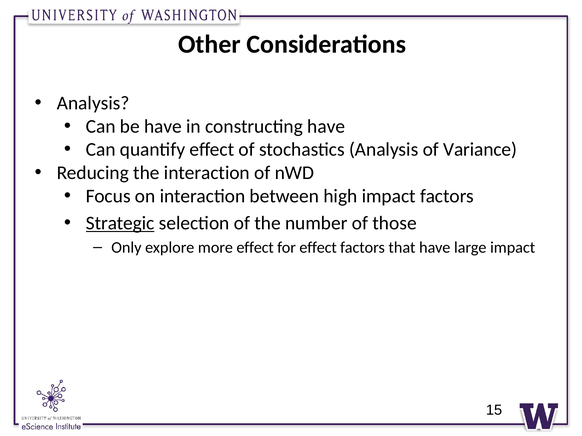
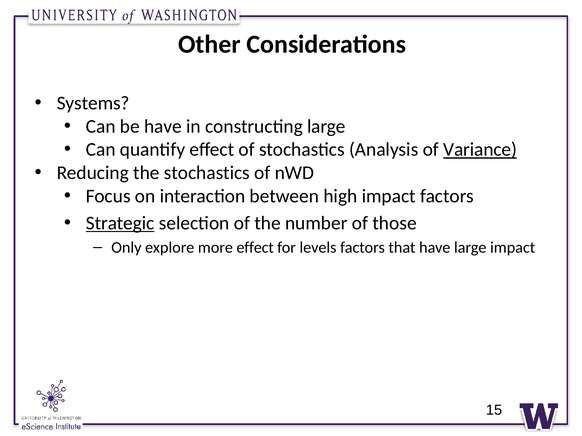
Analysis: Analysis -> Systems (93, 103)
constructing have: have -> large (326, 126)
Variance underline: none -> present (480, 150)
the interaction: interaction -> stochastics (207, 173)
for effect: effect -> levels (318, 248)
